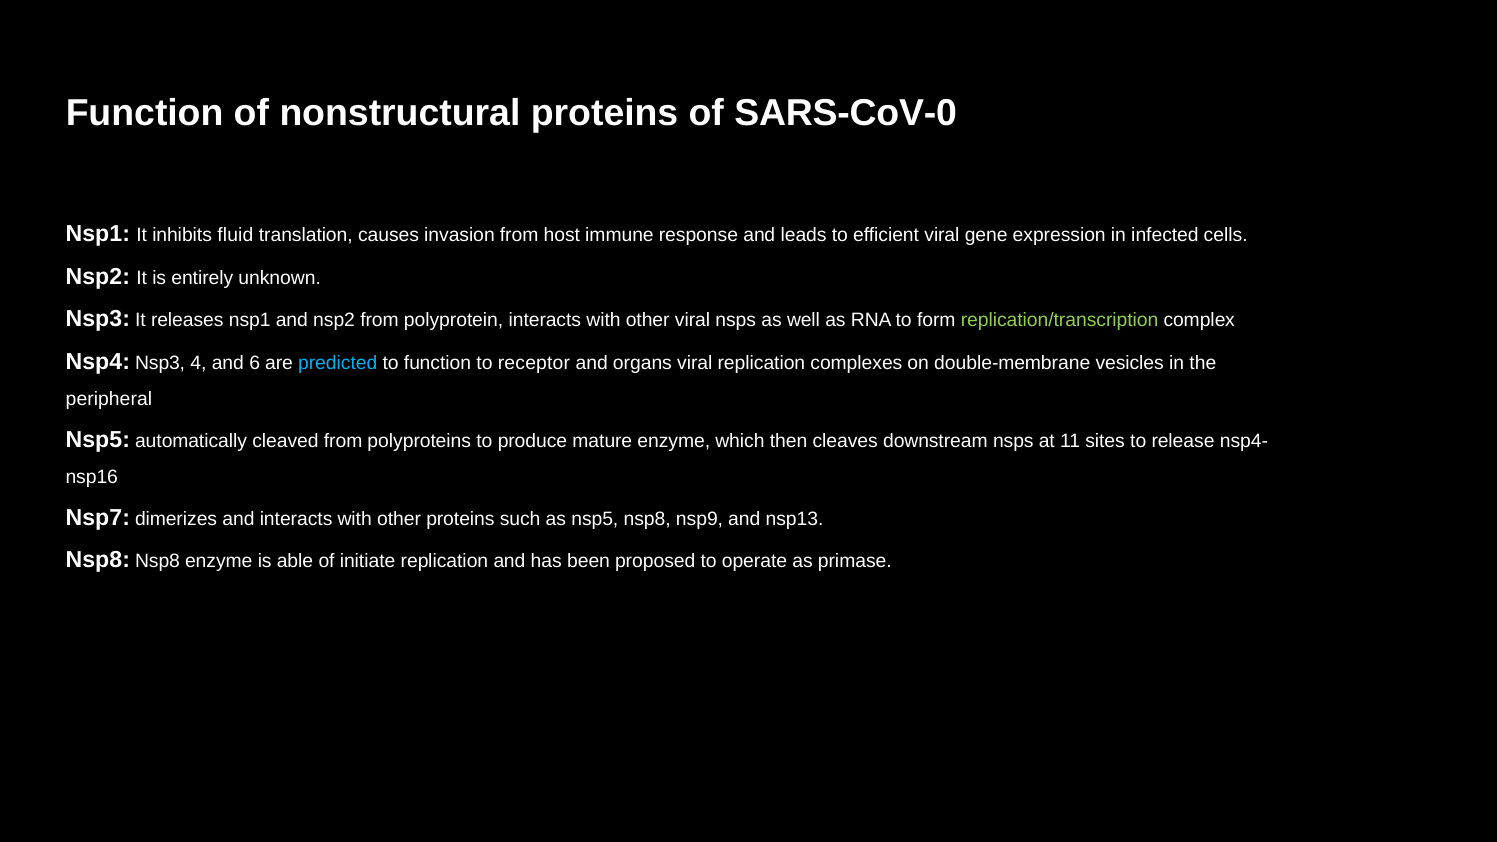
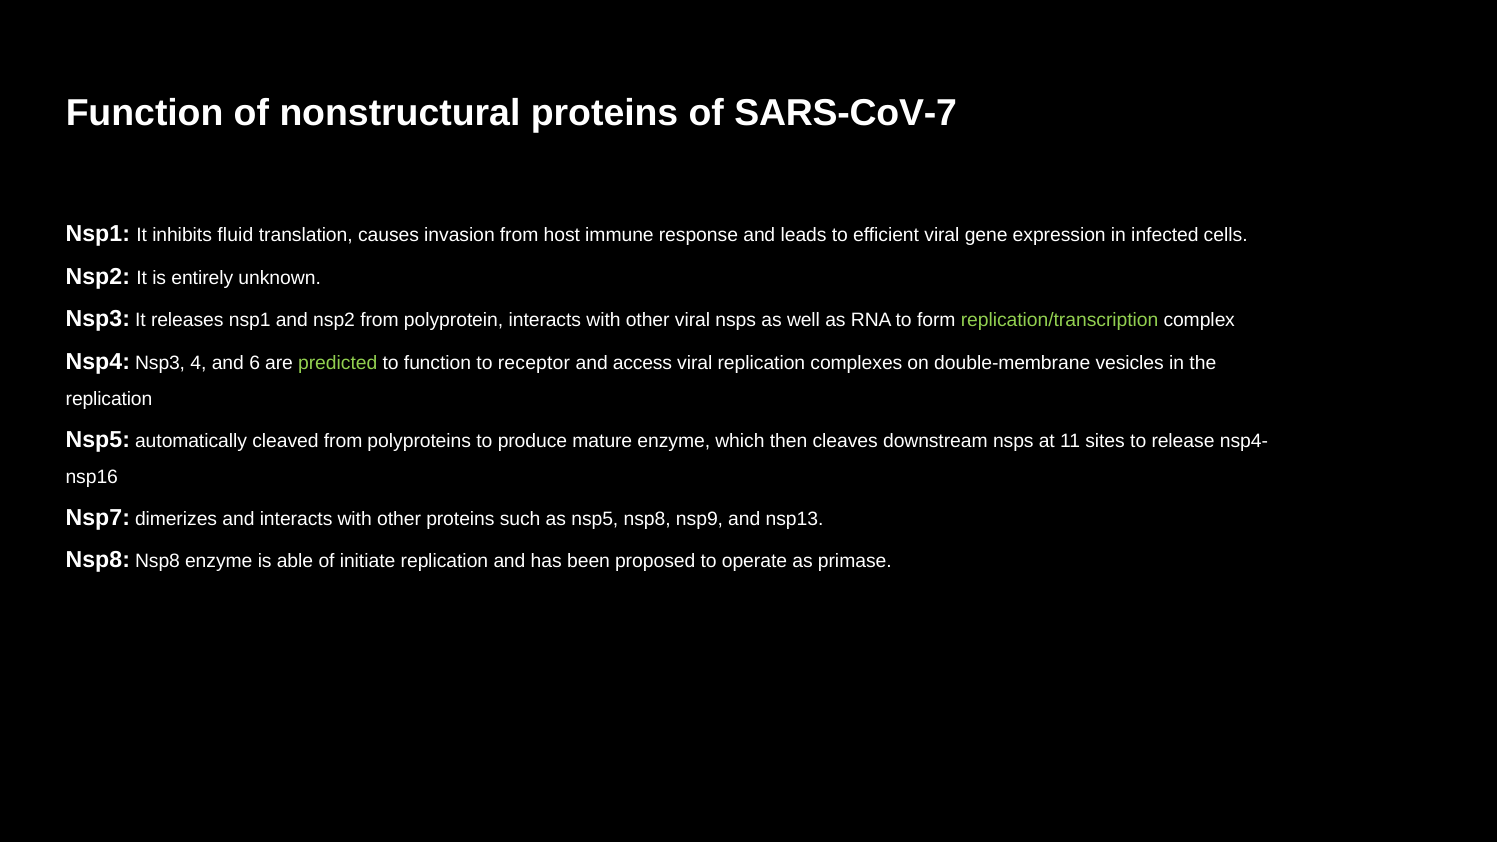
SARS-CoV-0: SARS-CoV-0 -> SARS-CoV-7 (846, 113)
predicted colour: light blue -> light green (338, 363)
organs: organs -> access (643, 363)
peripheral: peripheral -> replication (109, 399)
